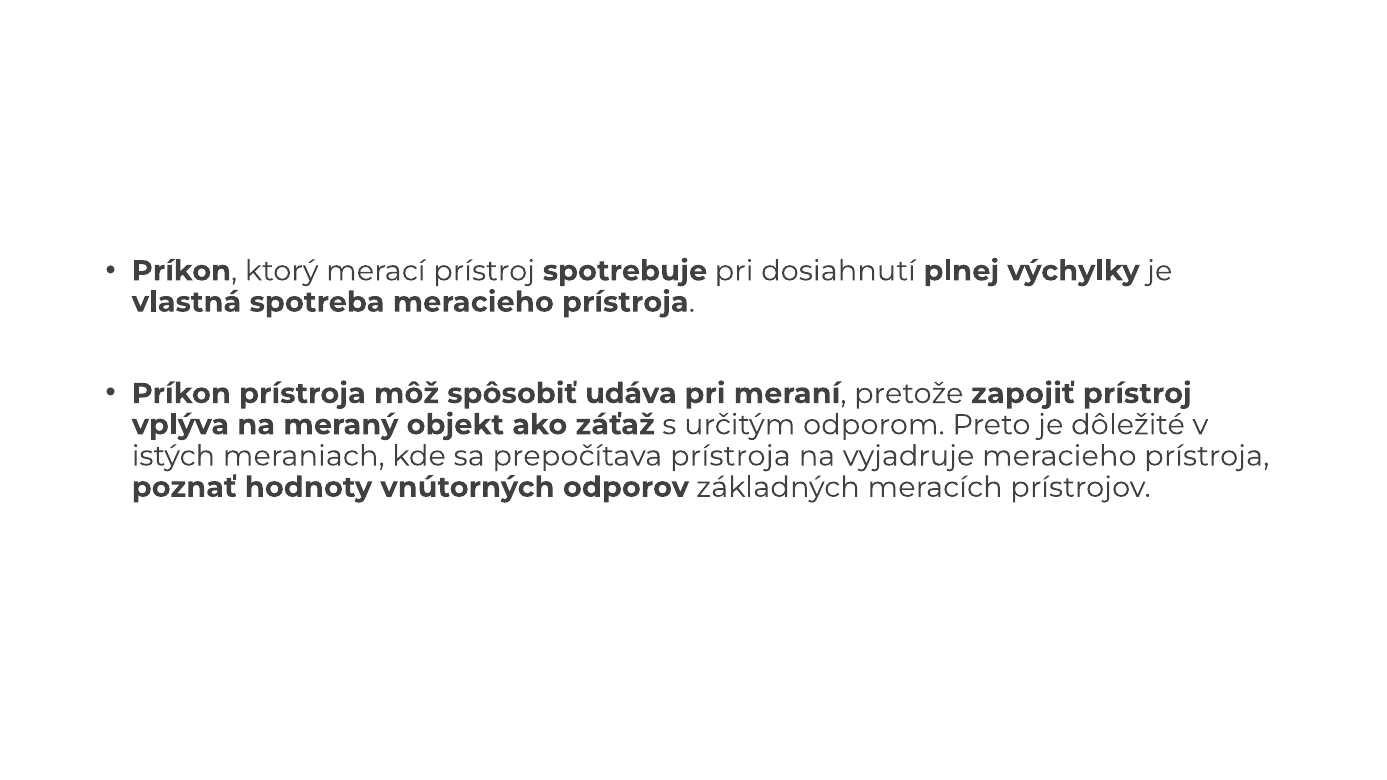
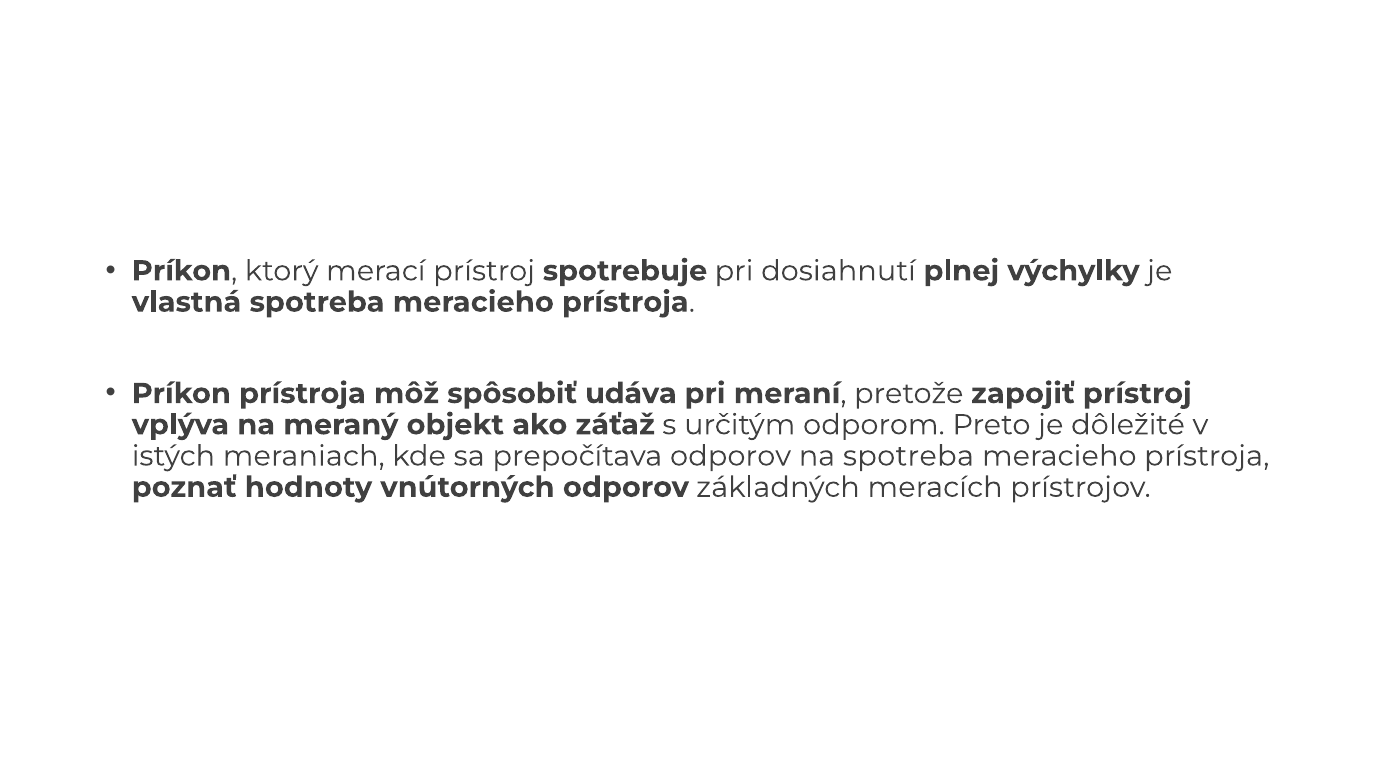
prepočítava prístroja: prístroja -> odporov (730, 456)
na vyjadruje: vyjadruje -> spotreba (908, 456)
